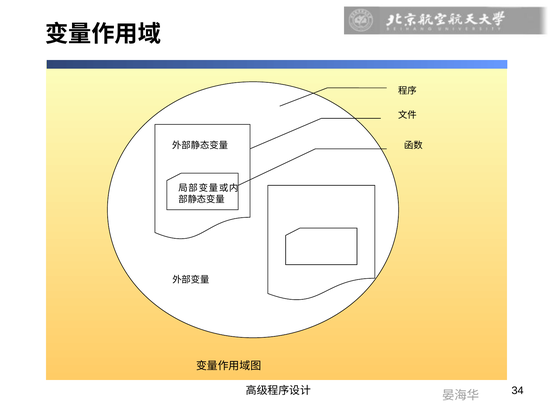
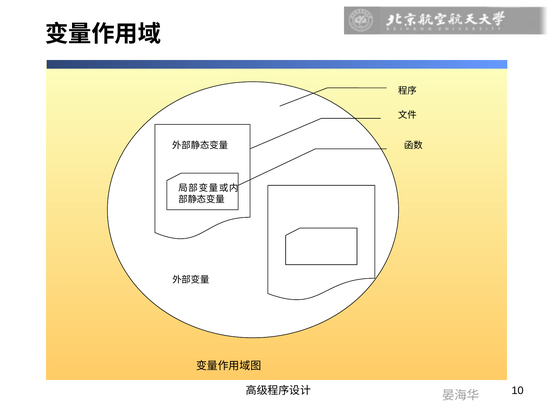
34: 34 -> 10 (518, 390)
